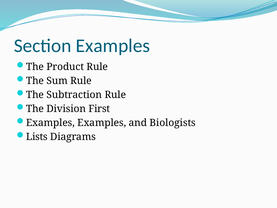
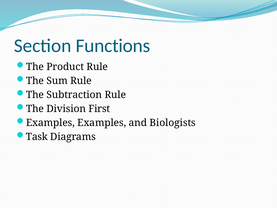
Section Examples: Examples -> Functions (113, 46)
Lists: Lists -> Task (37, 137)
